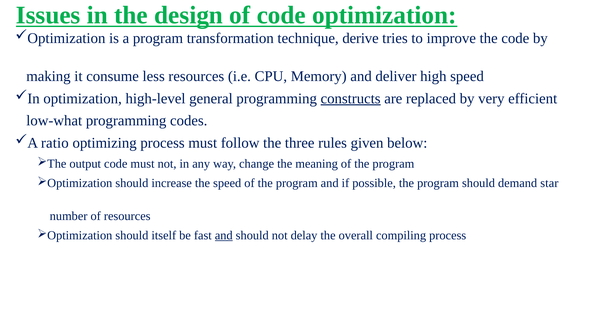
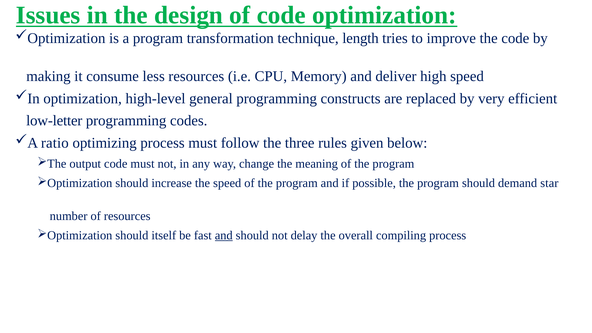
derive: derive -> length (361, 38)
constructs underline: present -> none (351, 99)
low-what: low-what -> low-letter (54, 121)
